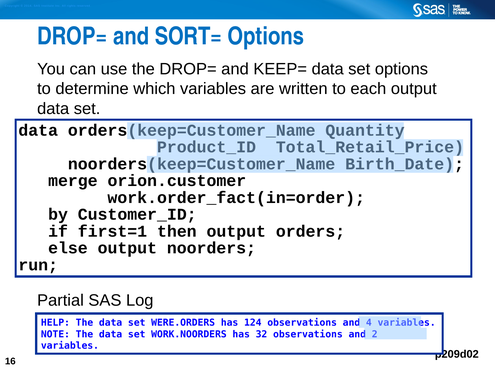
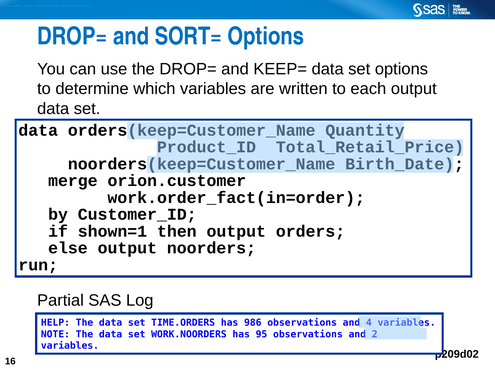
first=1: first=1 -> shown=1 (112, 231)
WERE.ORDERS: WERE.ORDERS -> TIME.ORDERS (183, 323)
124: 124 -> 986 (253, 323)
32: 32 -> 95 (262, 334)
